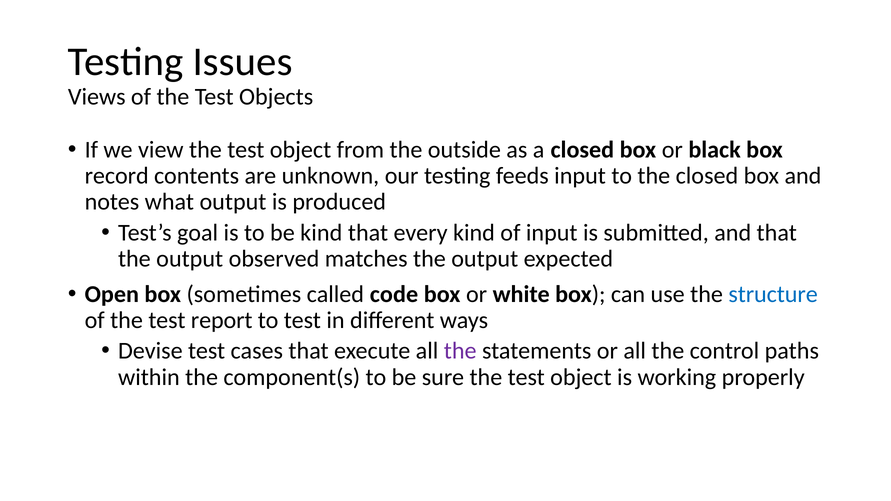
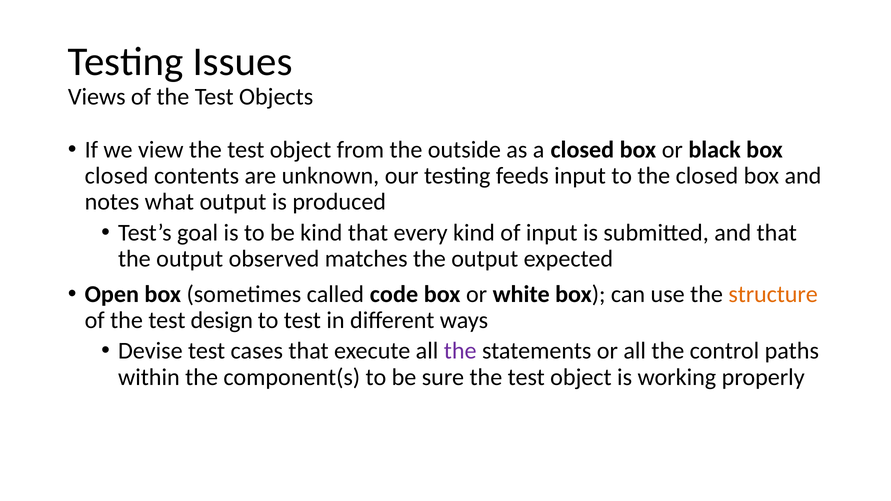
record: record -> closed (117, 176)
structure colour: blue -> orange (773, 294)
report: report -> design (222, 320)
